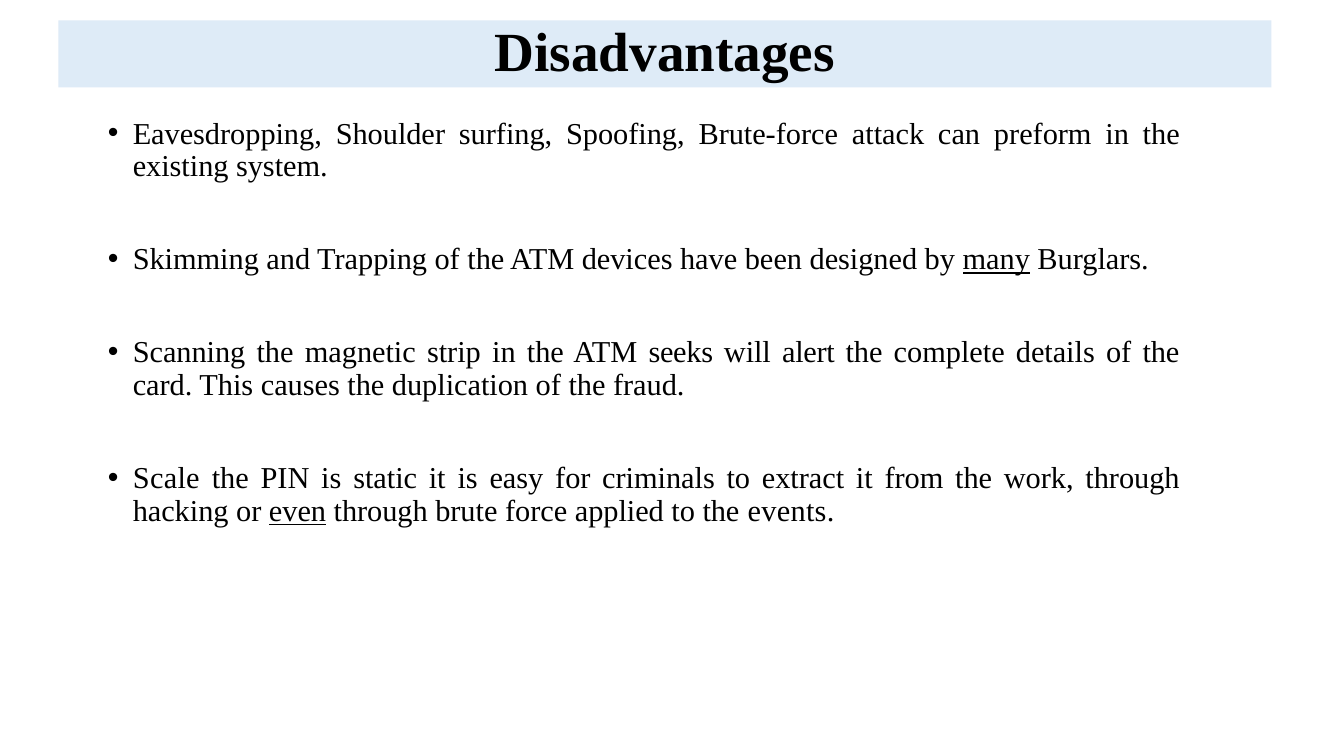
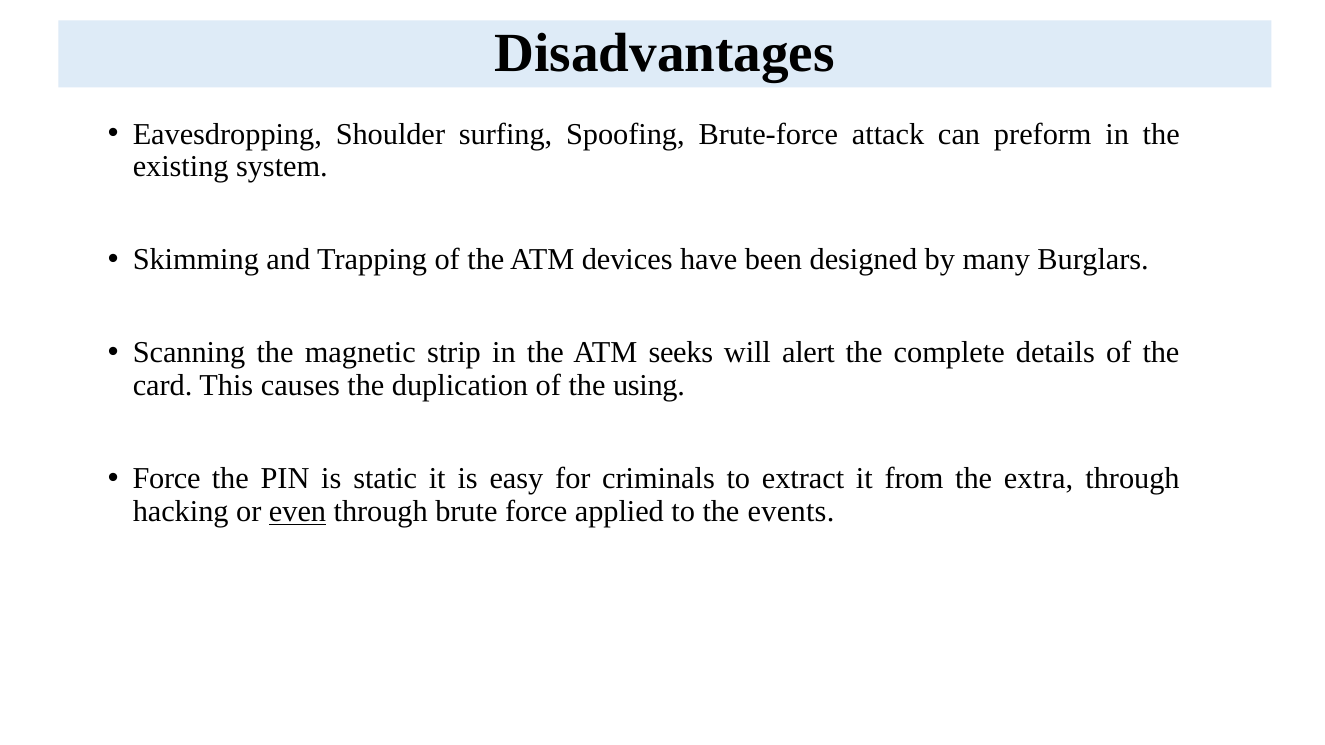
many underline: present -> none (996, 260)
fraud: fraud -> using (649, 386)
Scale: Scale -> Force (167, 479)
work: work -> extra (1039, 479)
